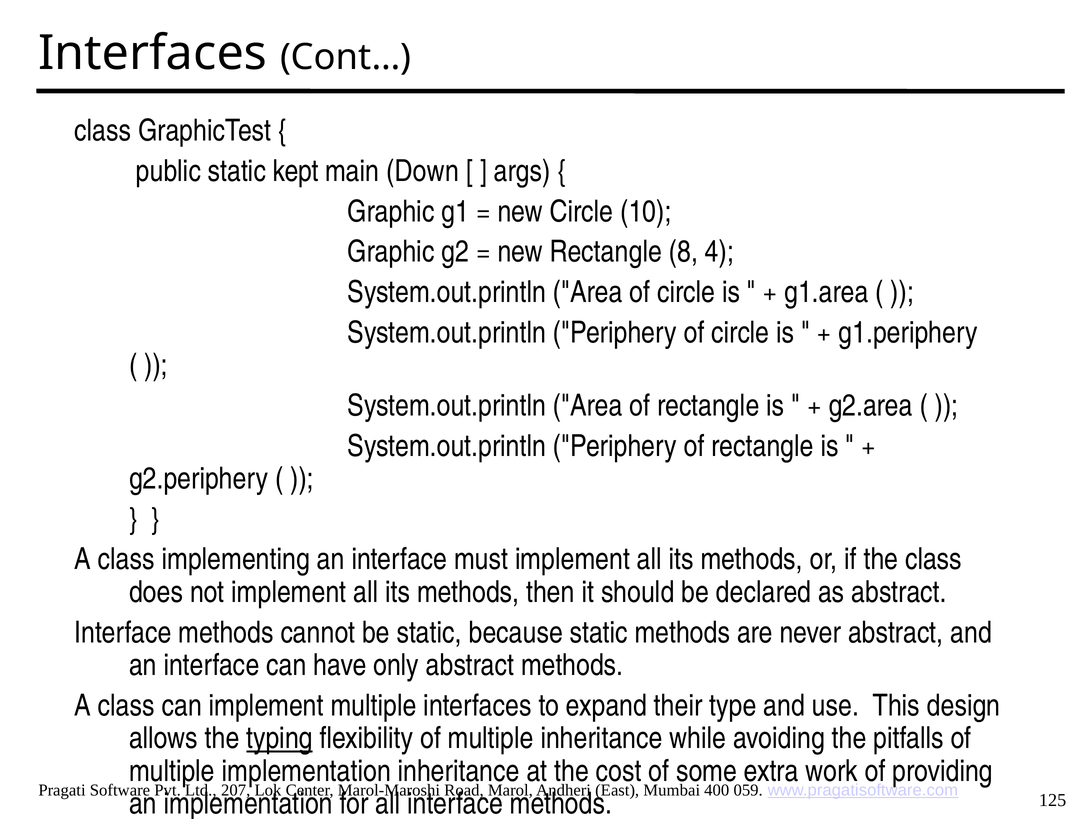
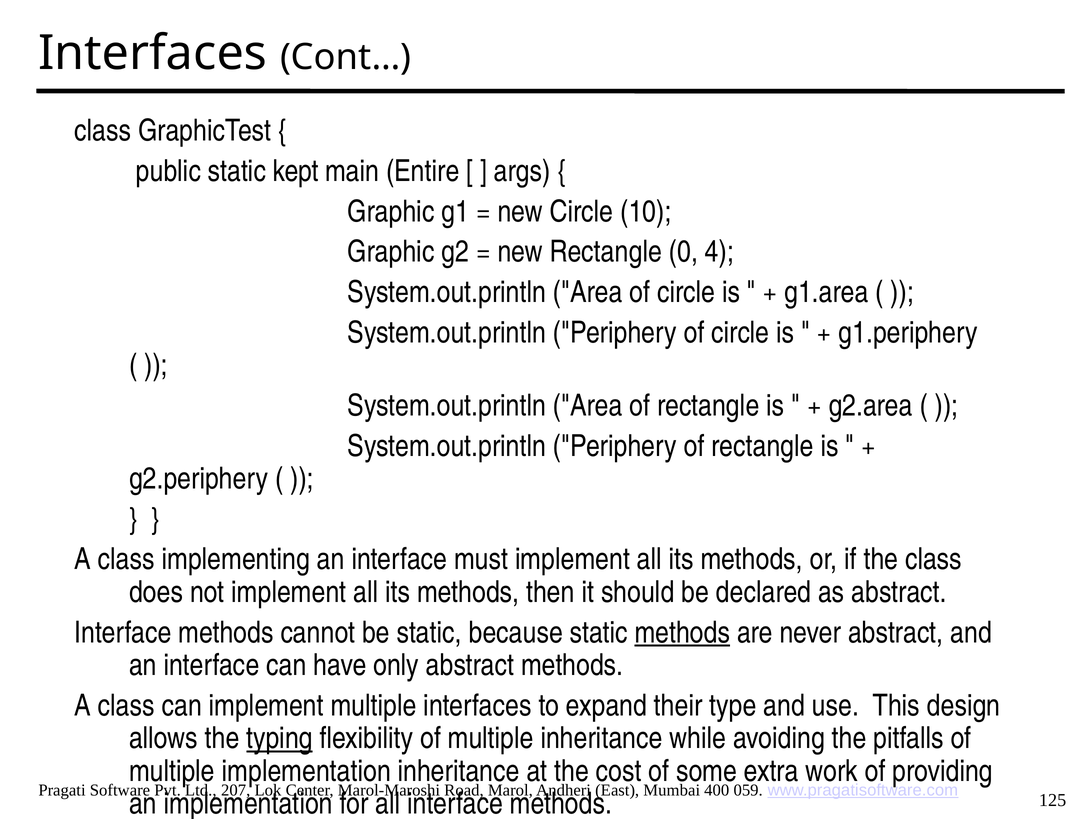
Down: Down -> Entire (423, 171)
8: 8 -> 0 (683, 252)
methods underline: none -> present (682, 633)
